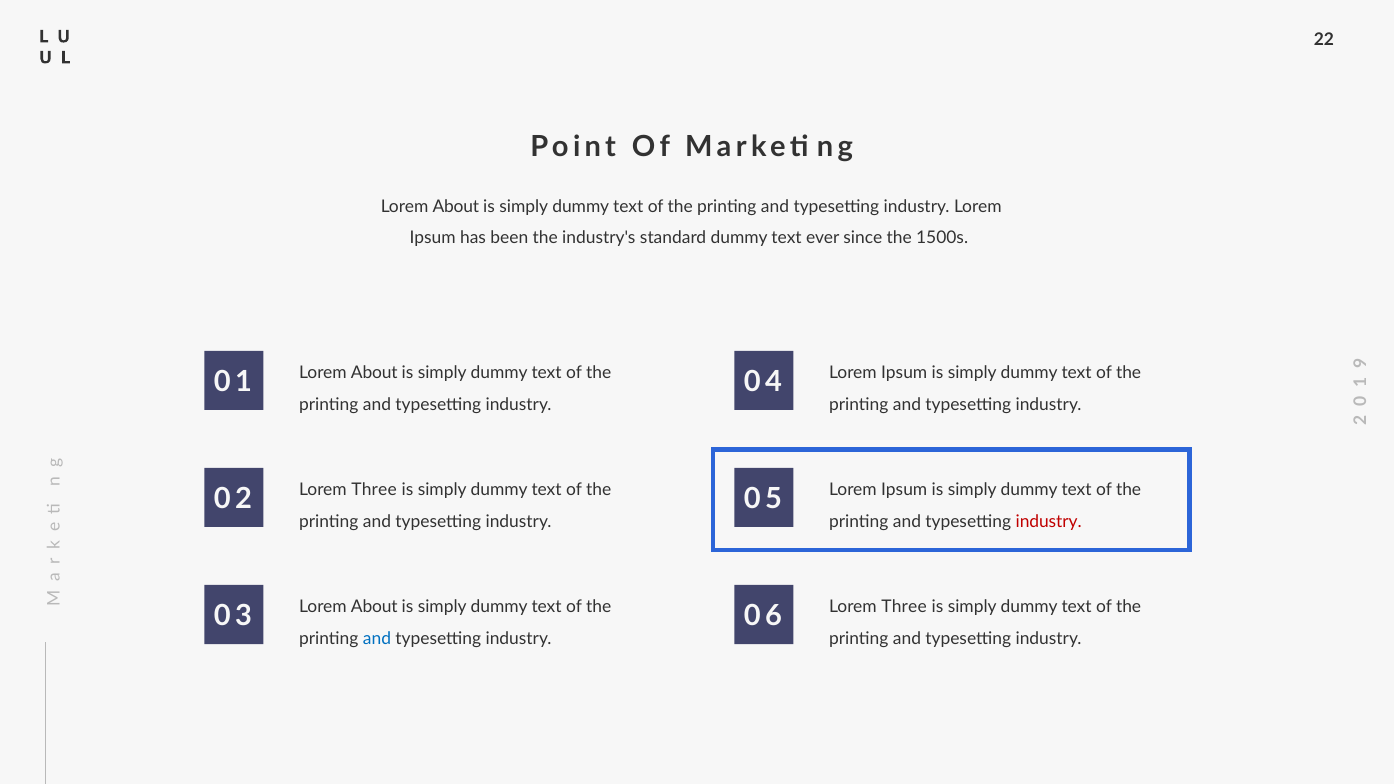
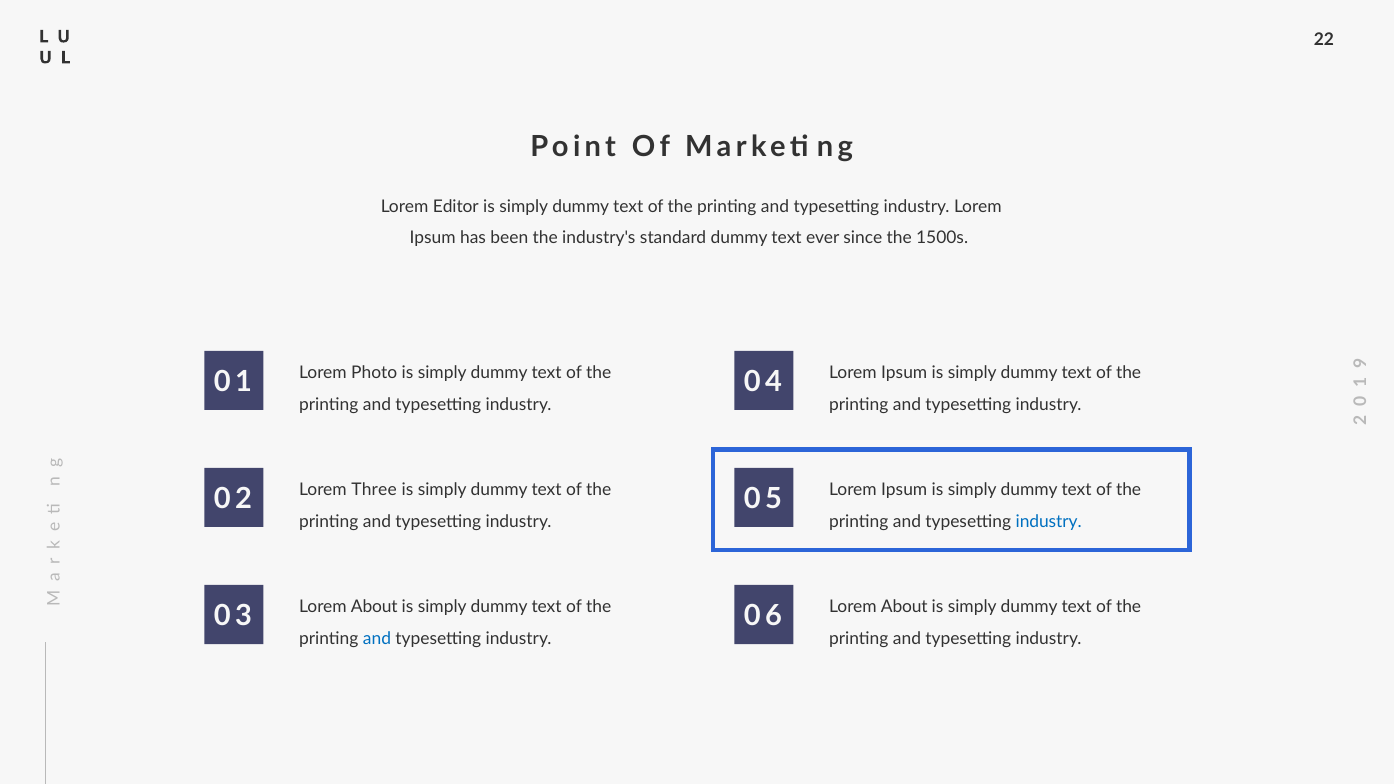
About: About -> Editor (456, 207)
About: About -> Photo (374, 373)
industry colour: red -> blue (1049, 521)
Three: Three -> About (904, 607)
